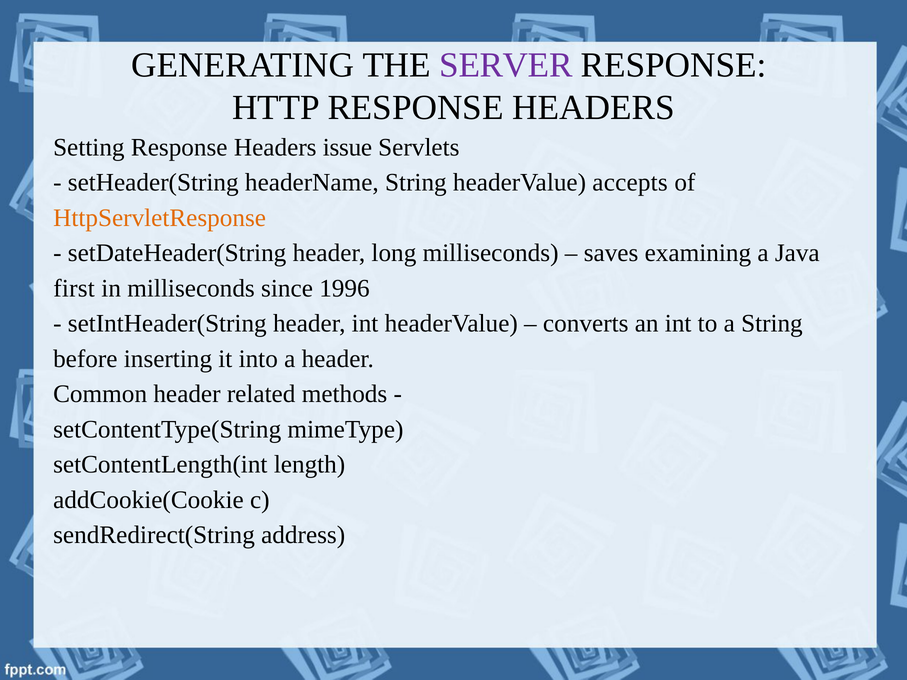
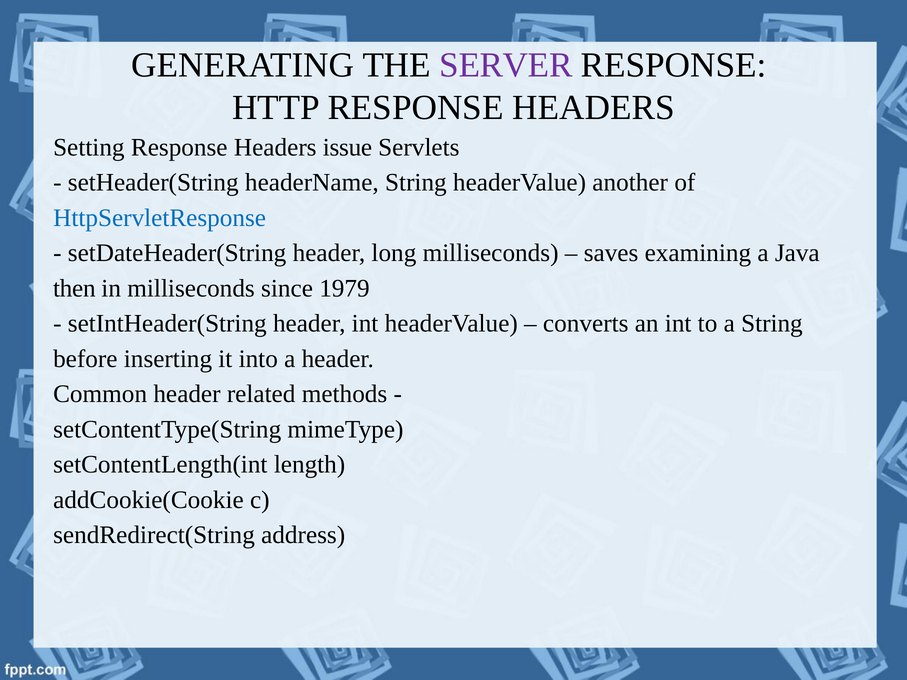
accepts: accepts -> another (630, 183)
HttpServletResponse colour: orange -> blue (160, 218)
first: first -> then (74, 288)
1996: 1996 -> 1979 (344, 288)
